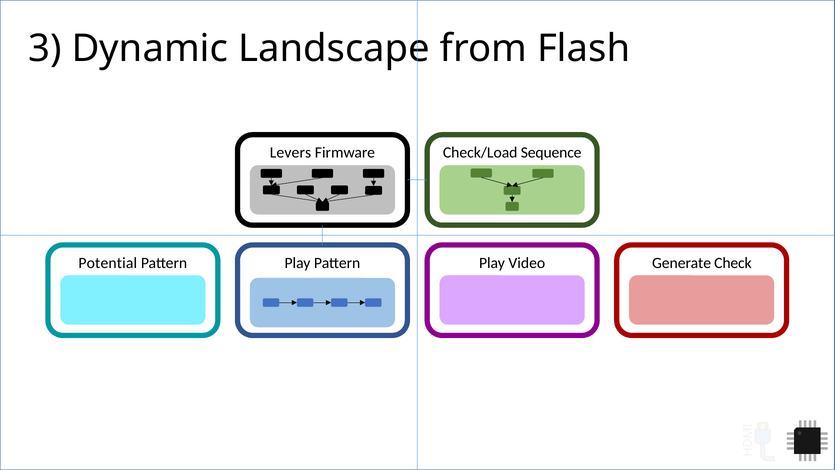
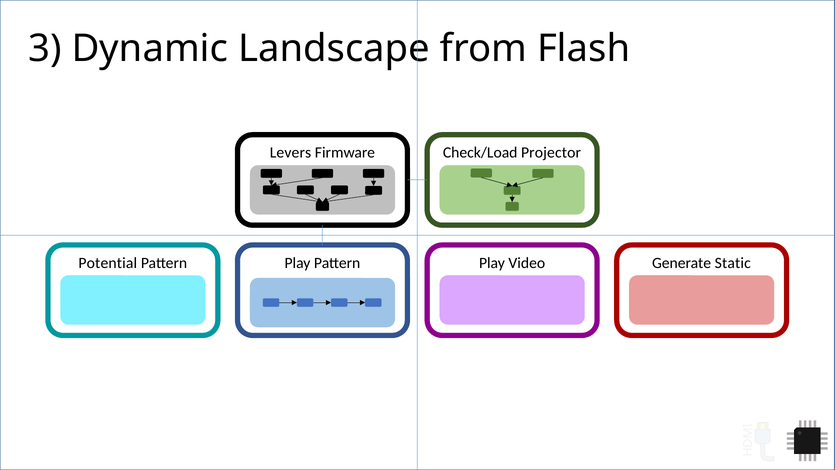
Sequence: Sequence -> Projector (551, 153)
Check: Check -> Static (733, 263)
